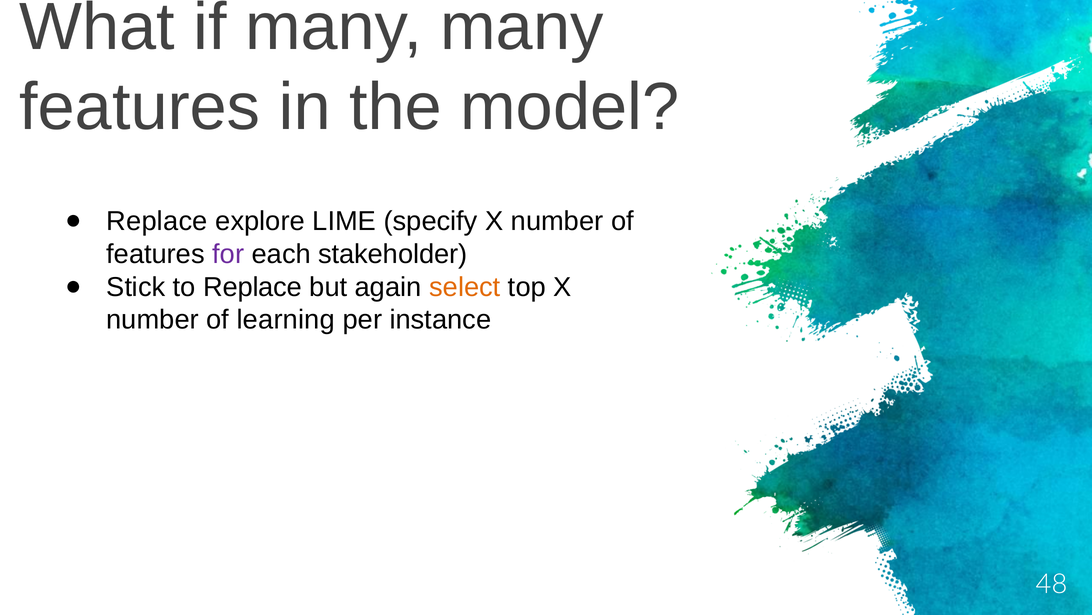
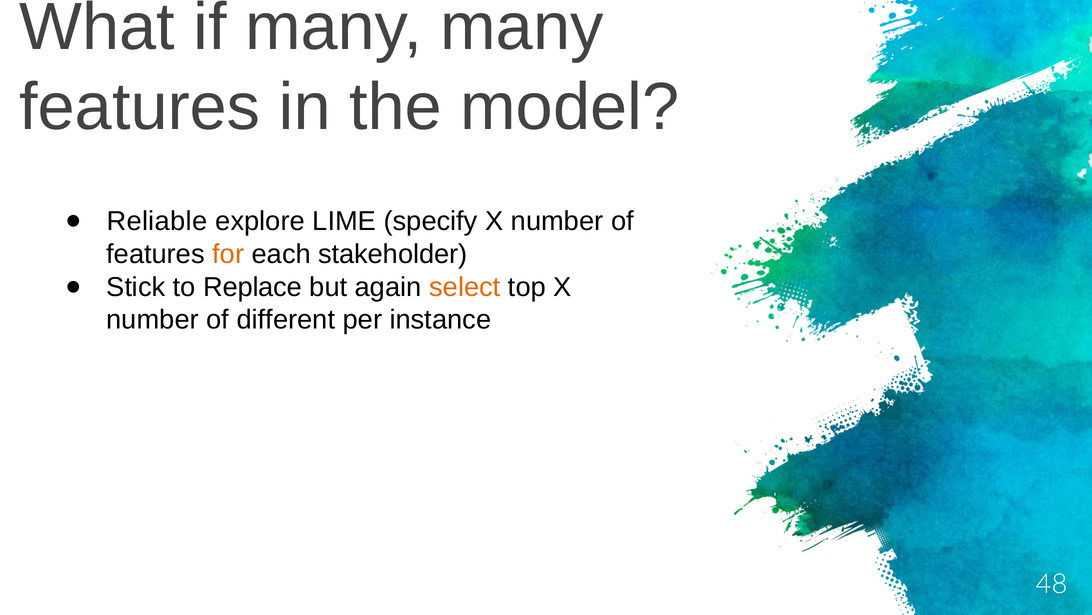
Replace: Replace -> Reliable (157, 221)
for colour: purple -> orange (228, 254)
learning: learning -> different (286, 319)
